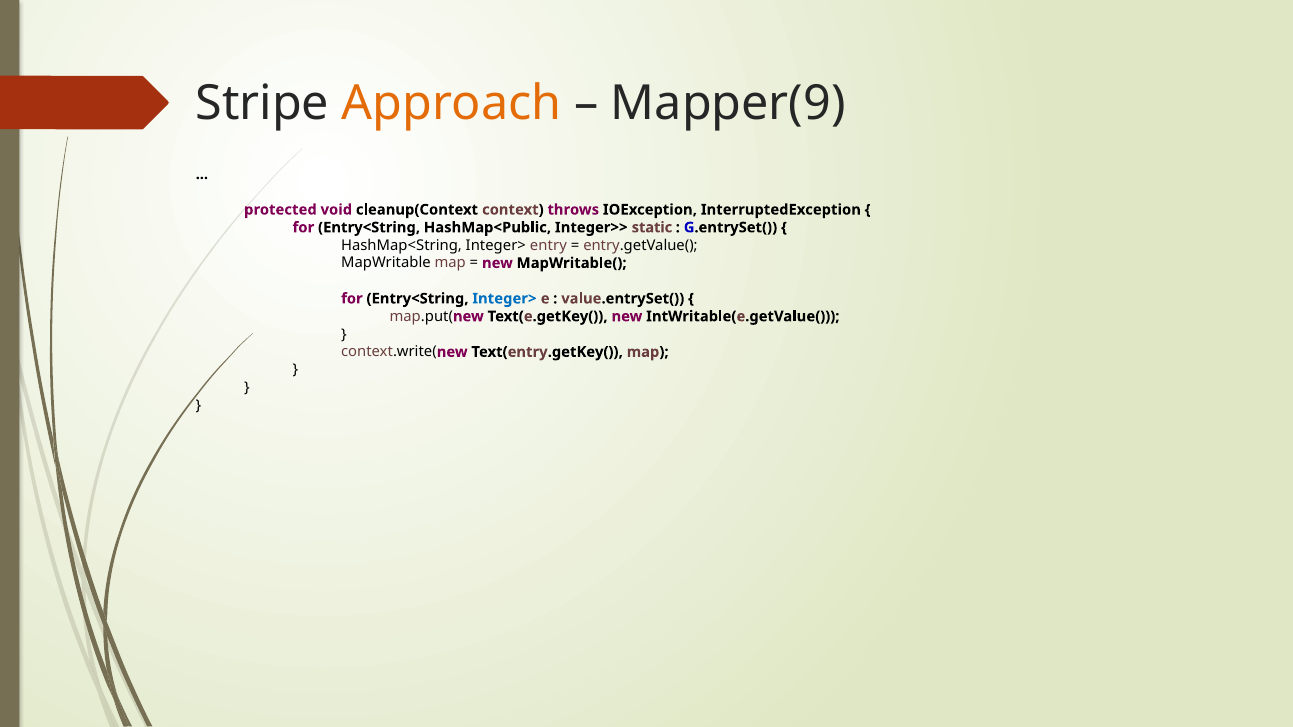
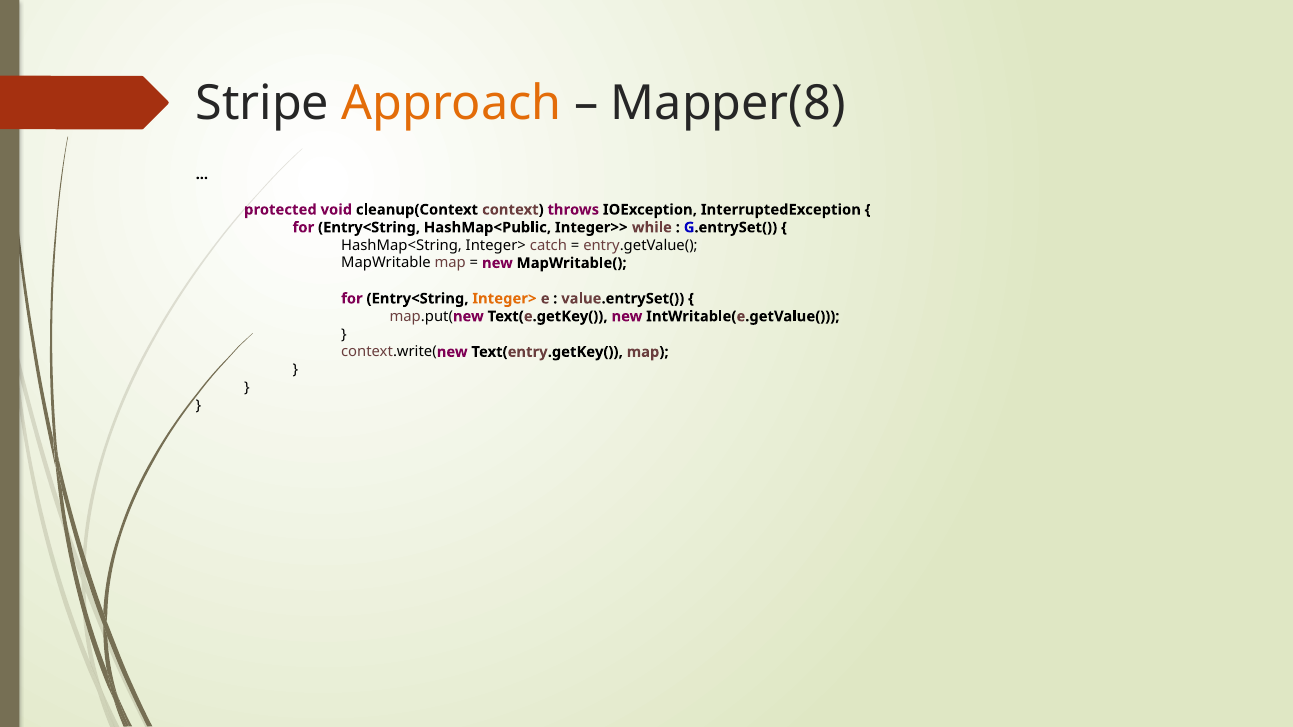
Mapper(9: Mapper(9 -> Mapper(8 (728, 104)
static: static -> while (652, 228)
entry: entry -> catch (548, 245)
Integer> colour: blue -> orange (504, 299)
